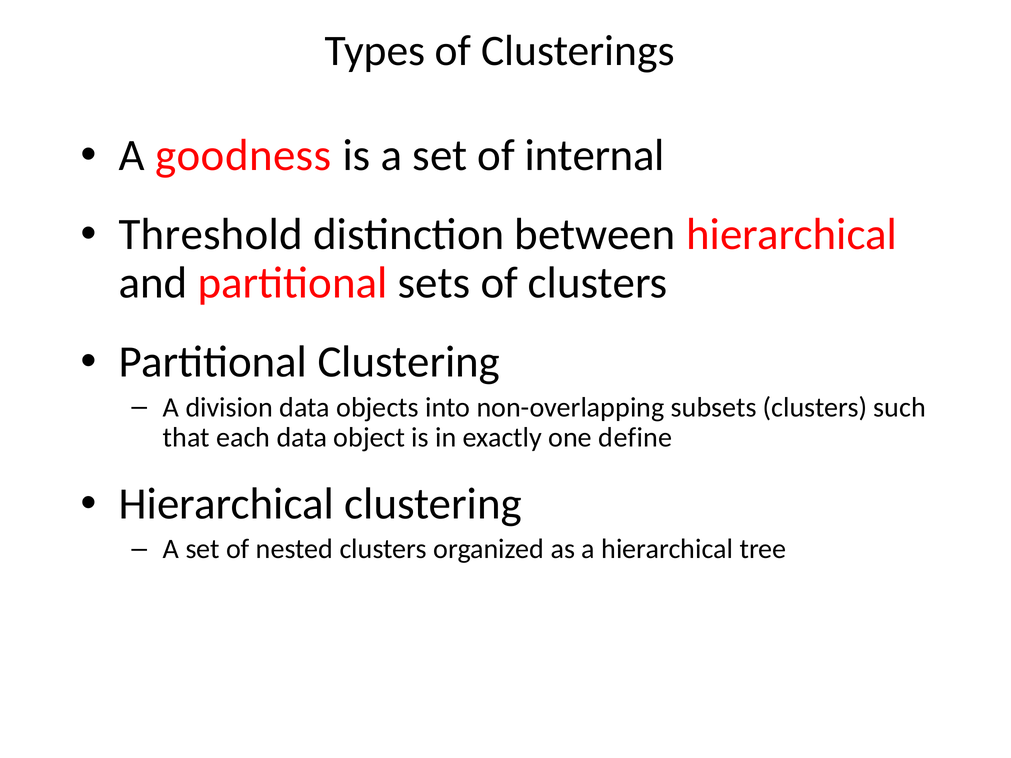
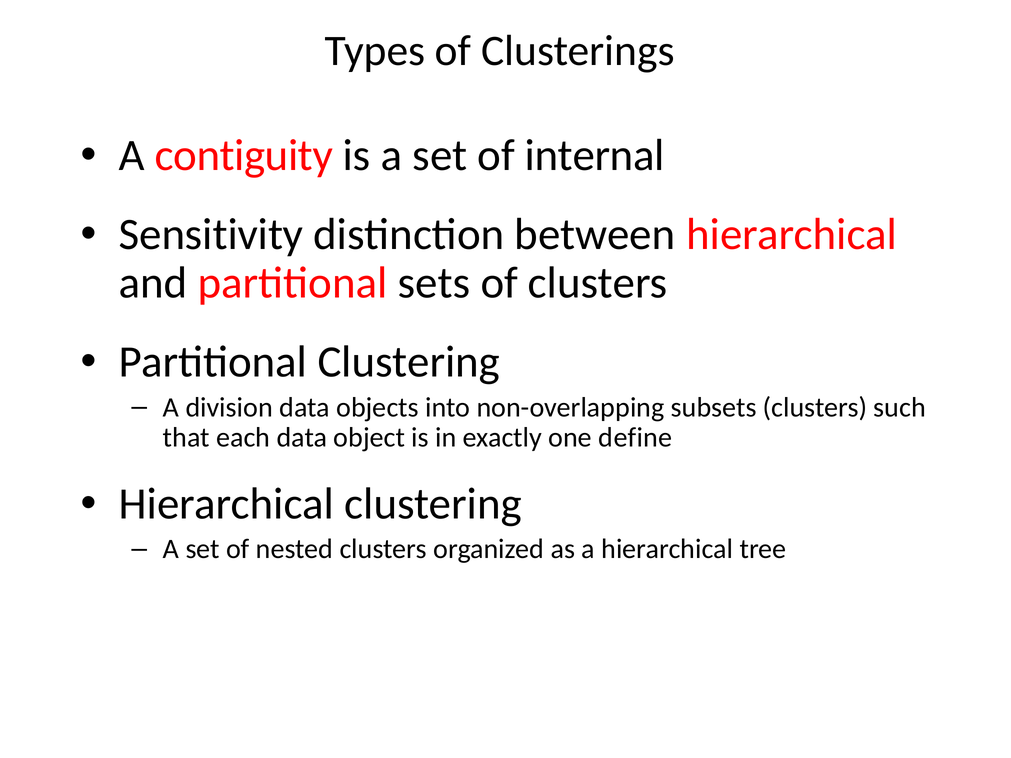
goodness: goodness -> contiguity (244, 155)
Threshold: Threshold -> Sensitivity (211, 235)
